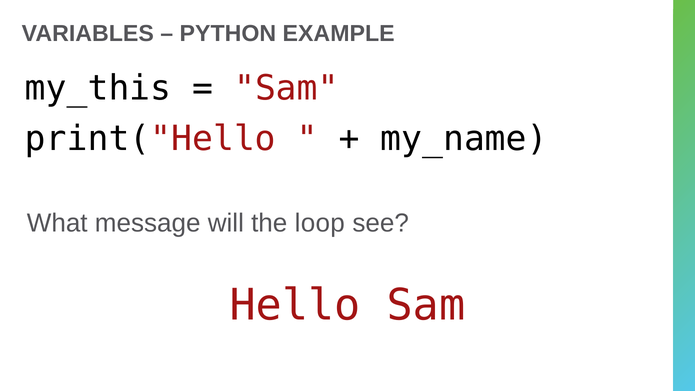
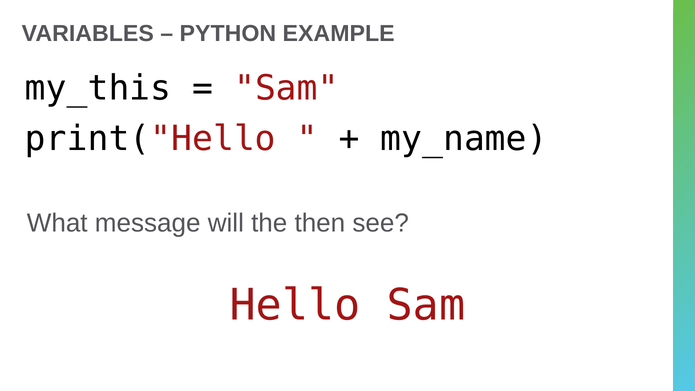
loop: loop -> then (320, 223)
